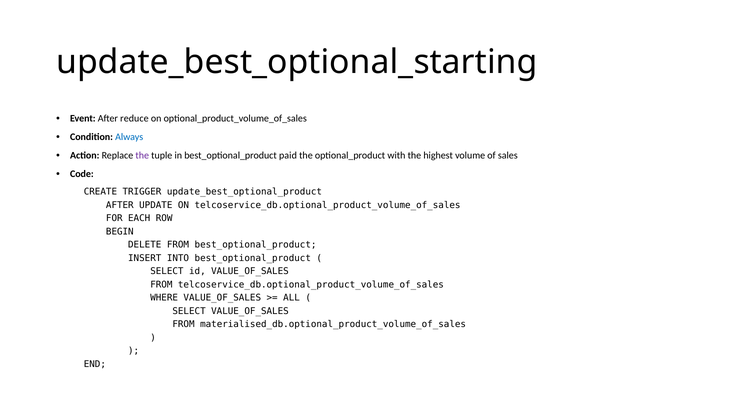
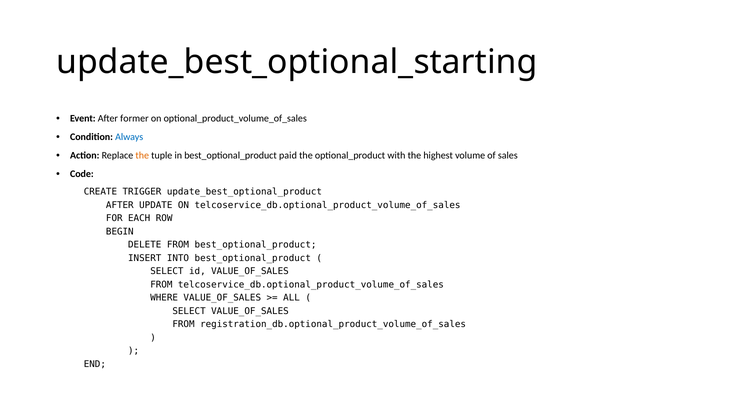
reduce: reduce -> former (134, 118)
the colour: purple -> orange (142, 155)
materialised_db.optional_product_volume_of_sales: materialised_db.optional_product_volume_of_sales -> registration_db.optional_product_volume_of_sales (333, 324)
